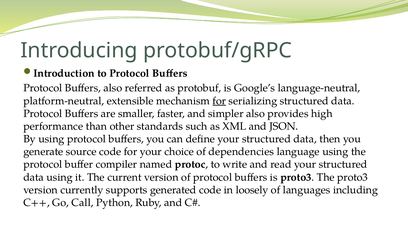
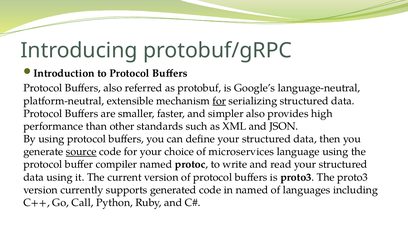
source underline: none -> present (81, 152)
dependencies: dependencies -> microservices (241, 152)
in loosely: loosely -> named (252, 190)
